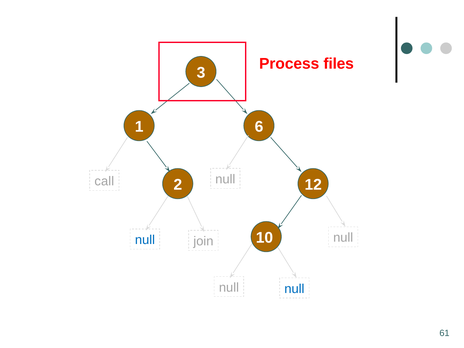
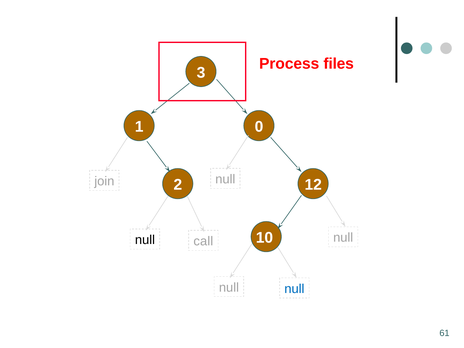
6: 6 -> 0 (259, 127)
call: call -> join (104, 181)
null colour: blue -> black (145, 240)
join: join -> call (203, 241)
